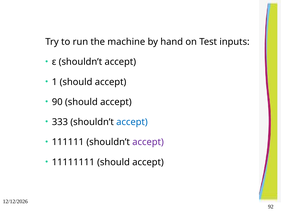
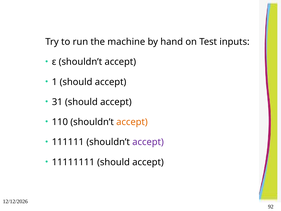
90: 90 -> 31 (57, 102)
333: 333 -> 110 (60, 122)
accept colour: blue -> orange (132, 122)
